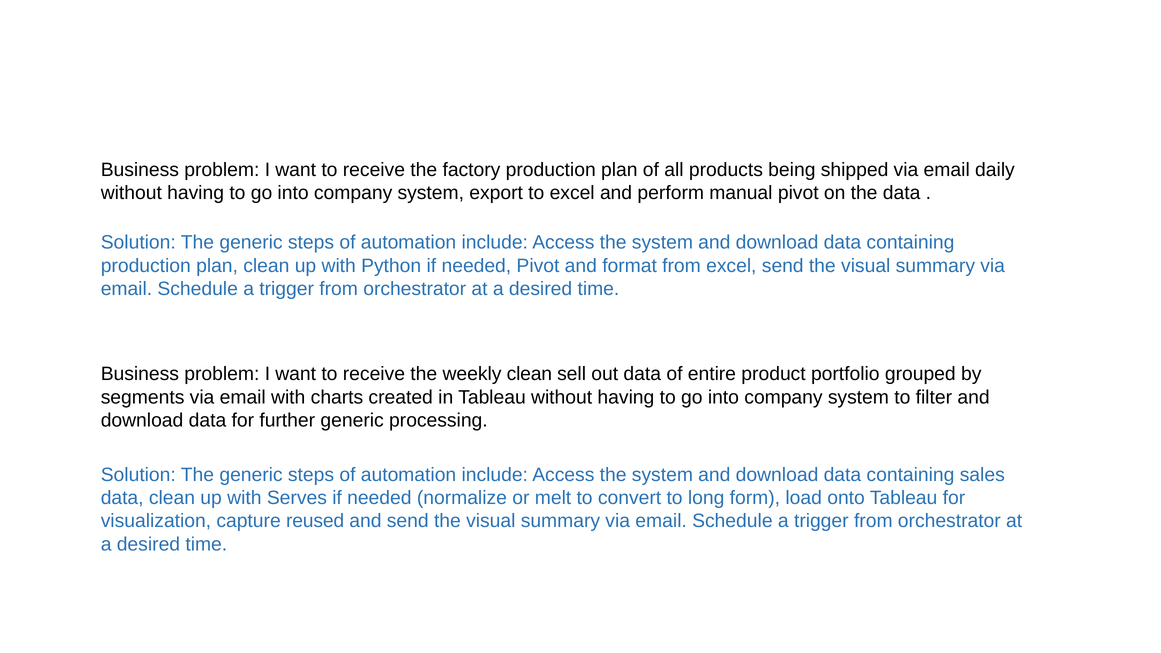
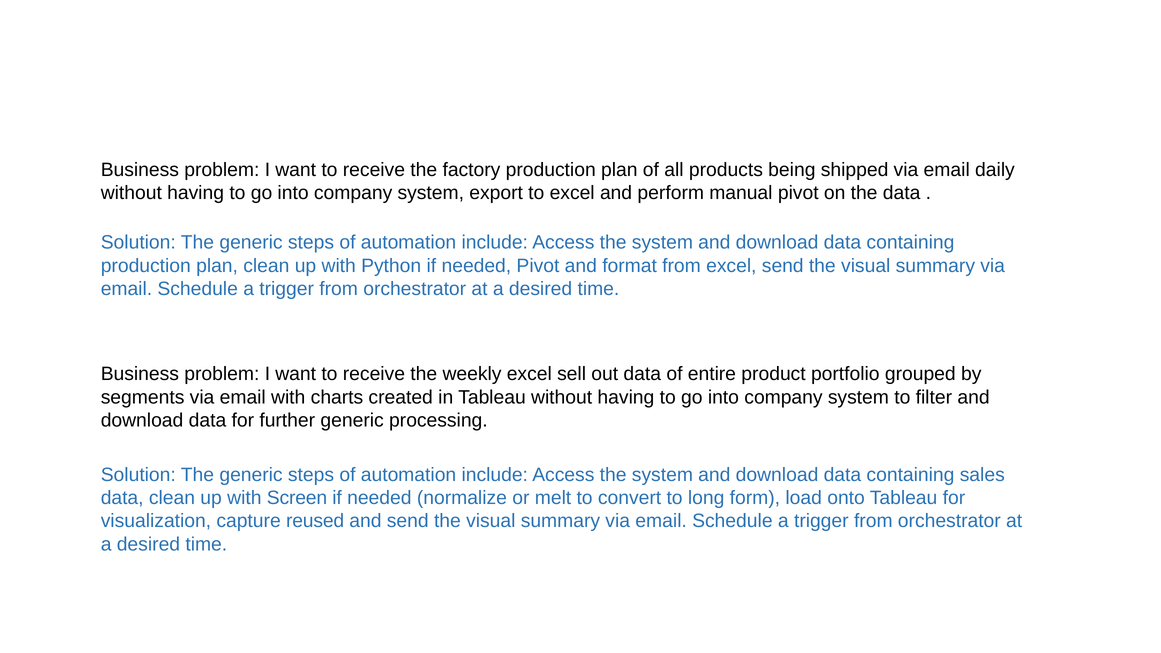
weekly clean: clean -> excel (529, 374)
Serves: Serves -> Screen (297, 498)
